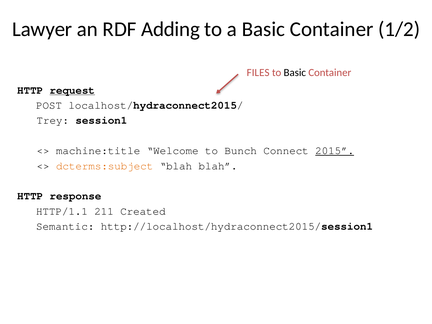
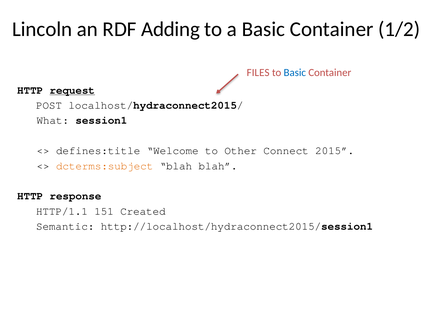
Lawyer: Lawyer -> Lincoln (42, 29)
Basic colour: black -> blue (295, 73)
Trey: Trey -> What (53, 120)
machine:title: machine:title -> defines:title (98, 151)
Bunch: Bunch -> Other (241, 151)
2015 underline: present -> none (335, 151)
211: 211 -> 151 (104, 211)
